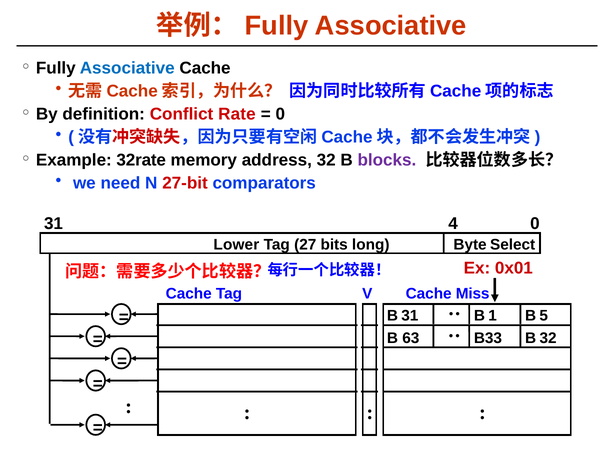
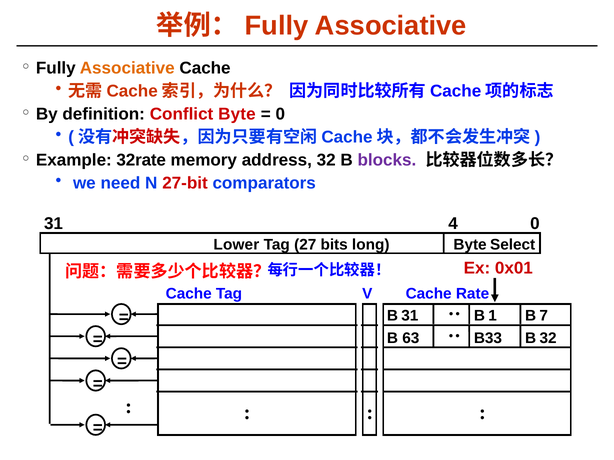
Associative colour: blue -> orange (127, 68)
Conflict Rate: Rate -> Byte (237, 114)
Miss: Miss -> Rate (473, 294)
5: 5 -> 7 (544, 316)
